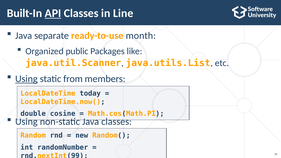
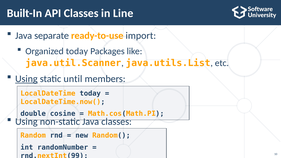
API underline: present -> none (53, 13)
month: month -> import (141, 36)
Organized public: public -> today (77, 51)
from: from -> until (73, 79)
